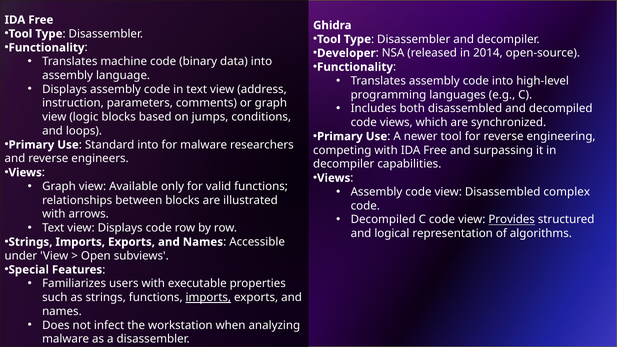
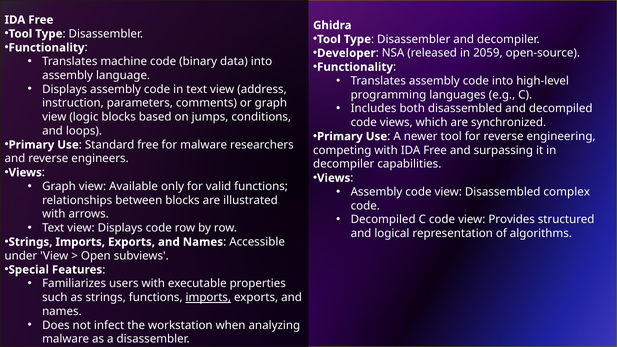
2014: 2014 -> 2059 (488, 53)
Standard into: into -> free (148, 145)
Provides underline: present -> none (512, 220)
